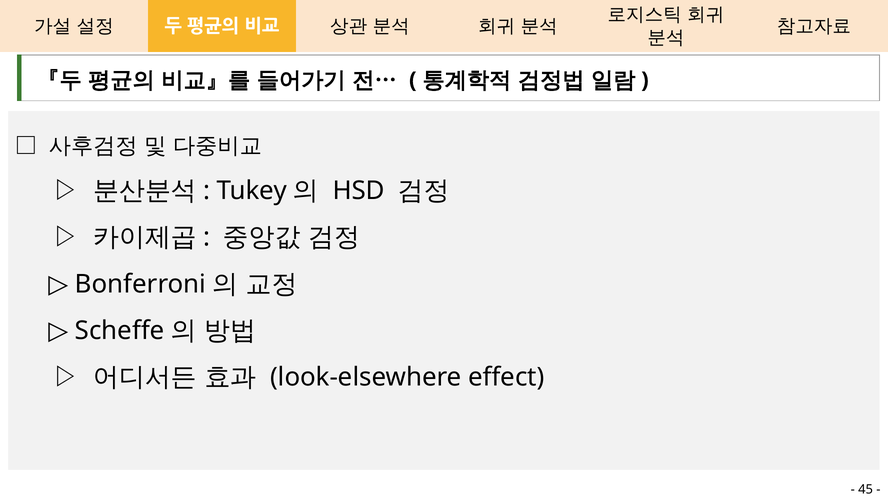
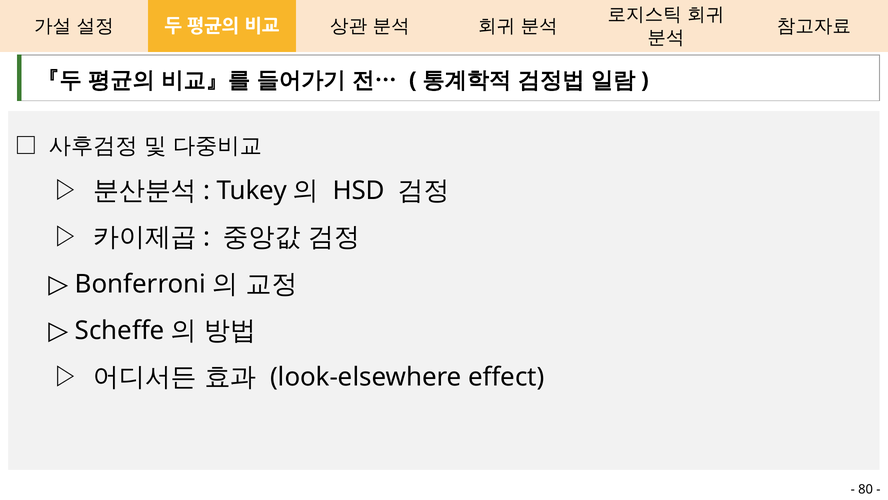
45: 45 -> 80 (866, 489)
